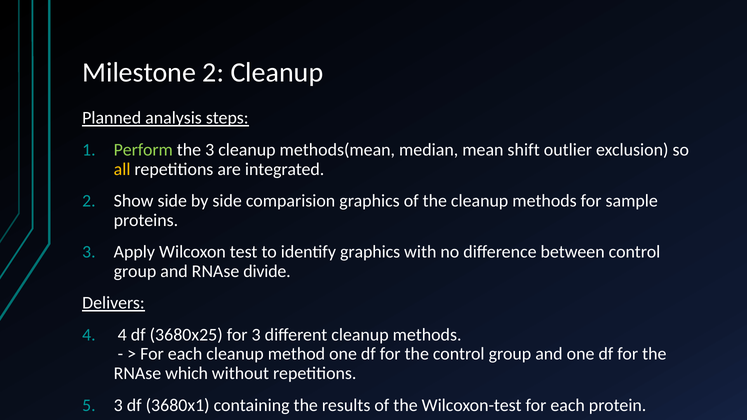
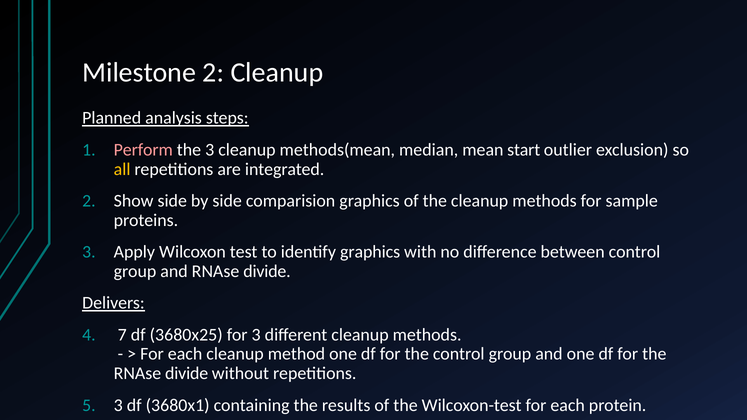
Perform colour: light green -> pink (143, 150)
shift: shift -> start (524, 150)
4: 4 -> 7 (122, 335)
which: which -> divide (187, 374)
